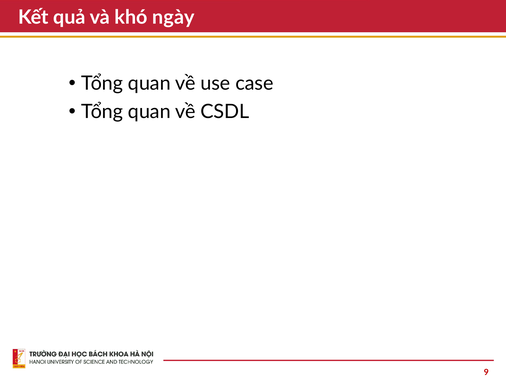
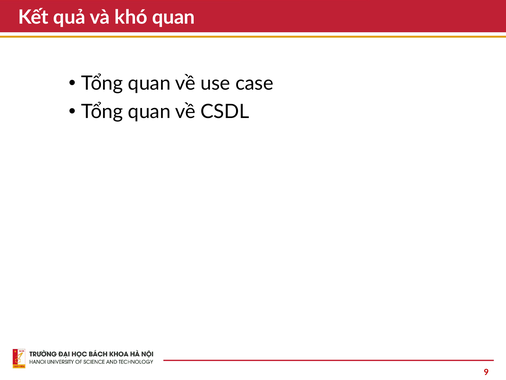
khó ngày: ngày -> quan (174, 17)
